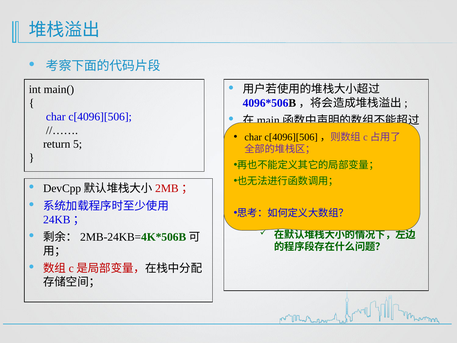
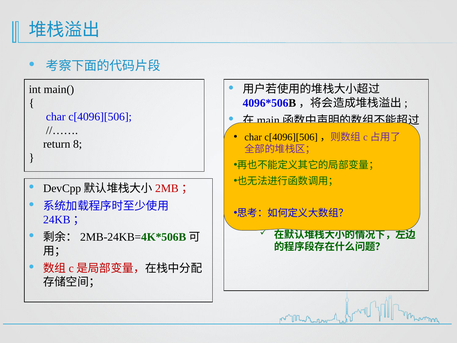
5: 5 -> 8 (78, 144)
